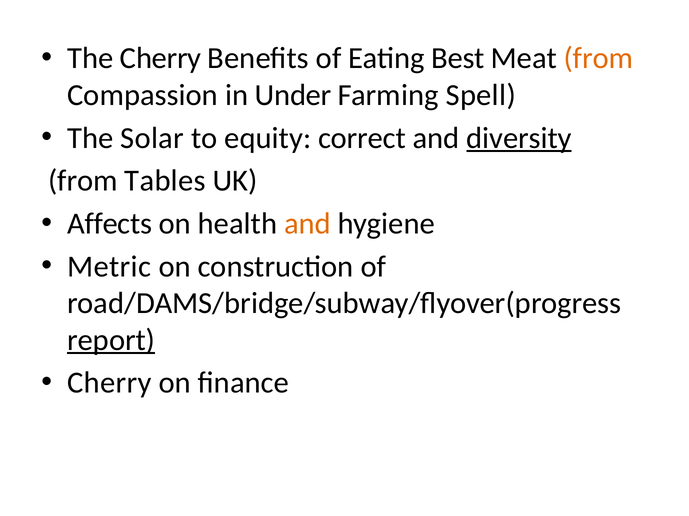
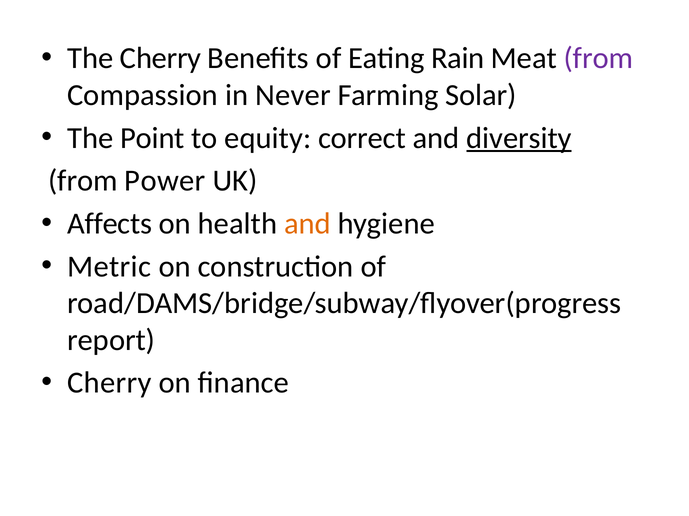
Best: Best -> Rain (458, 58)
from colour: orange -> purple (598, 58)
Under: Under -> Never (293, 95)
Spell: Spell -> Solar (481, 95)
Solar: Solar -> Point (153, 138)
Tables: Tables -> Power (165, 181)
report underline: present -> none (111, 340)
